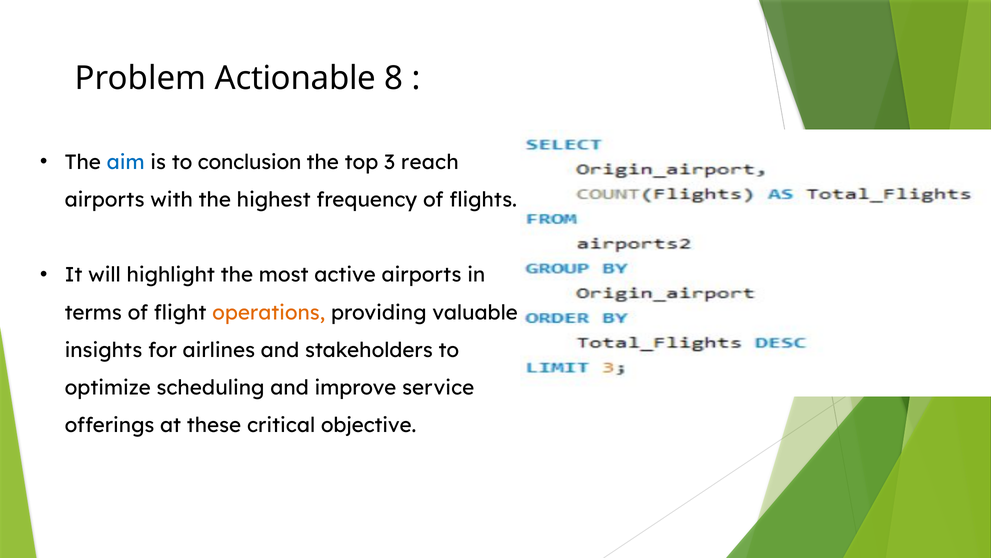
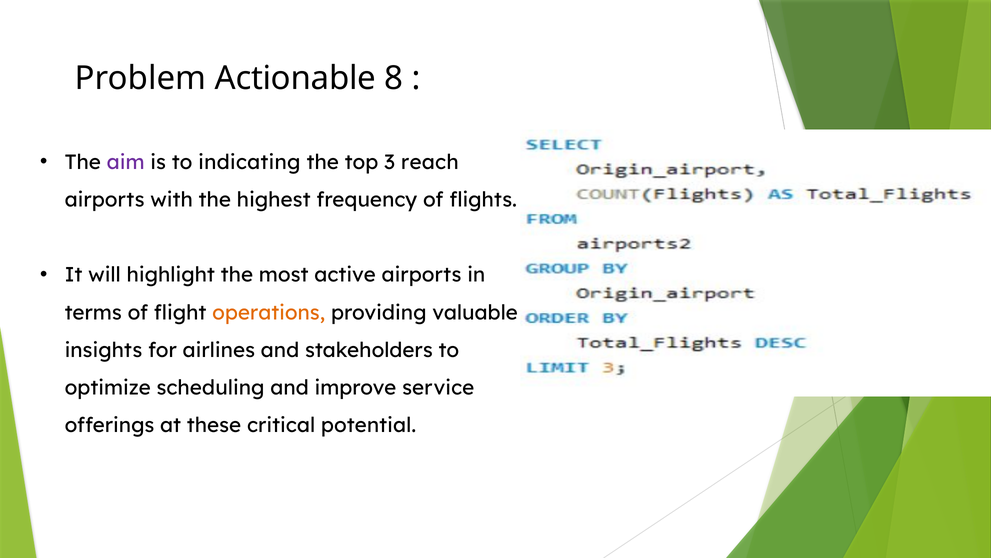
aim colour: blue -> purple (126, 162)
conclusion: conclusion -> indicating (249, 162)
objective: objective -> potential (369, 425)
